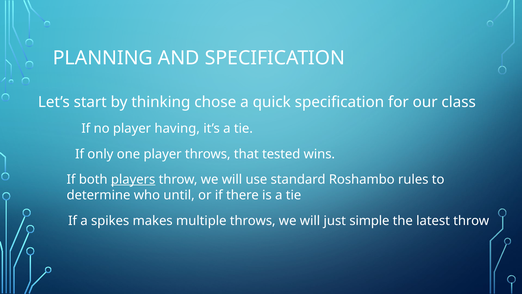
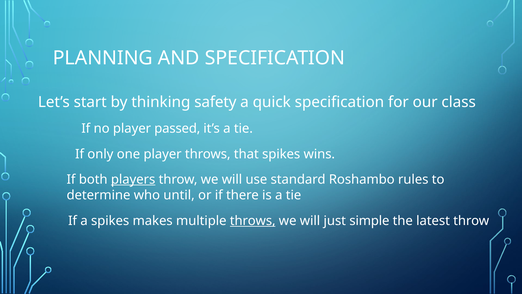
chose: chose -> safety (215, 102)
having: having -> passed (177, 128)
that tested: tested -> spikes (281, 154)
throws underline: none -> present (253, 220)
